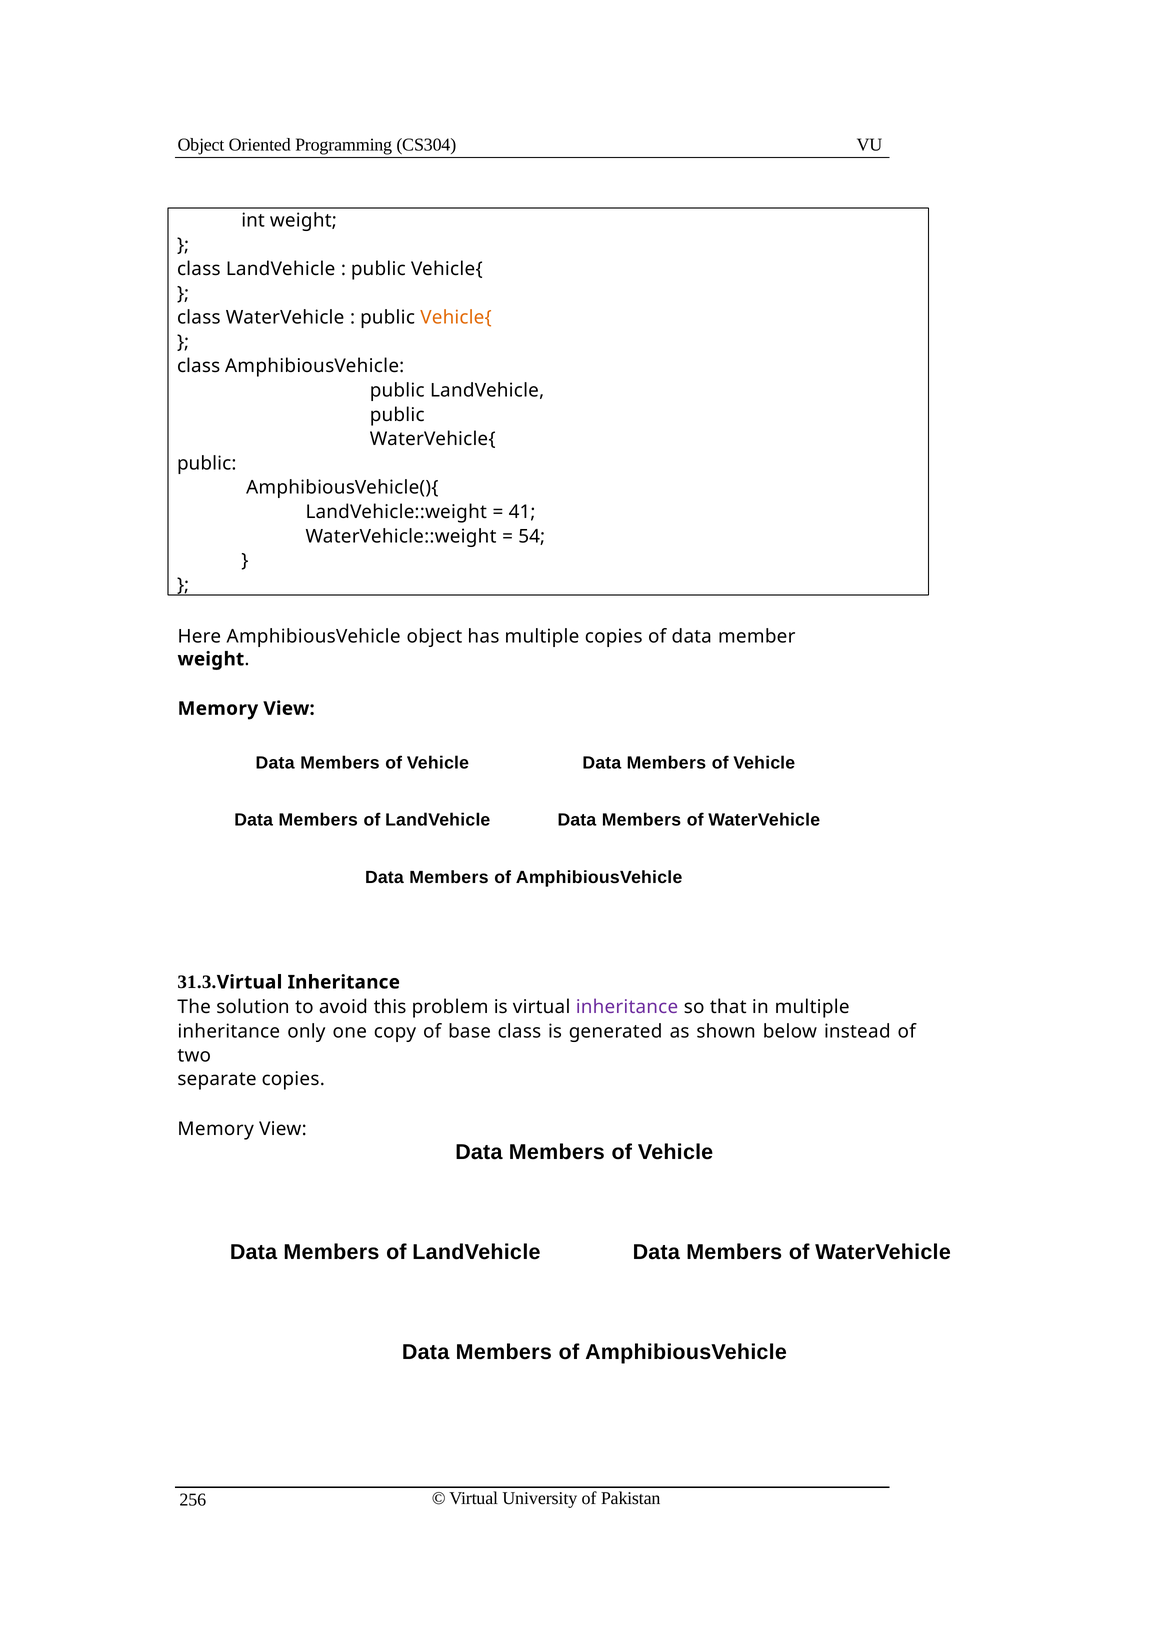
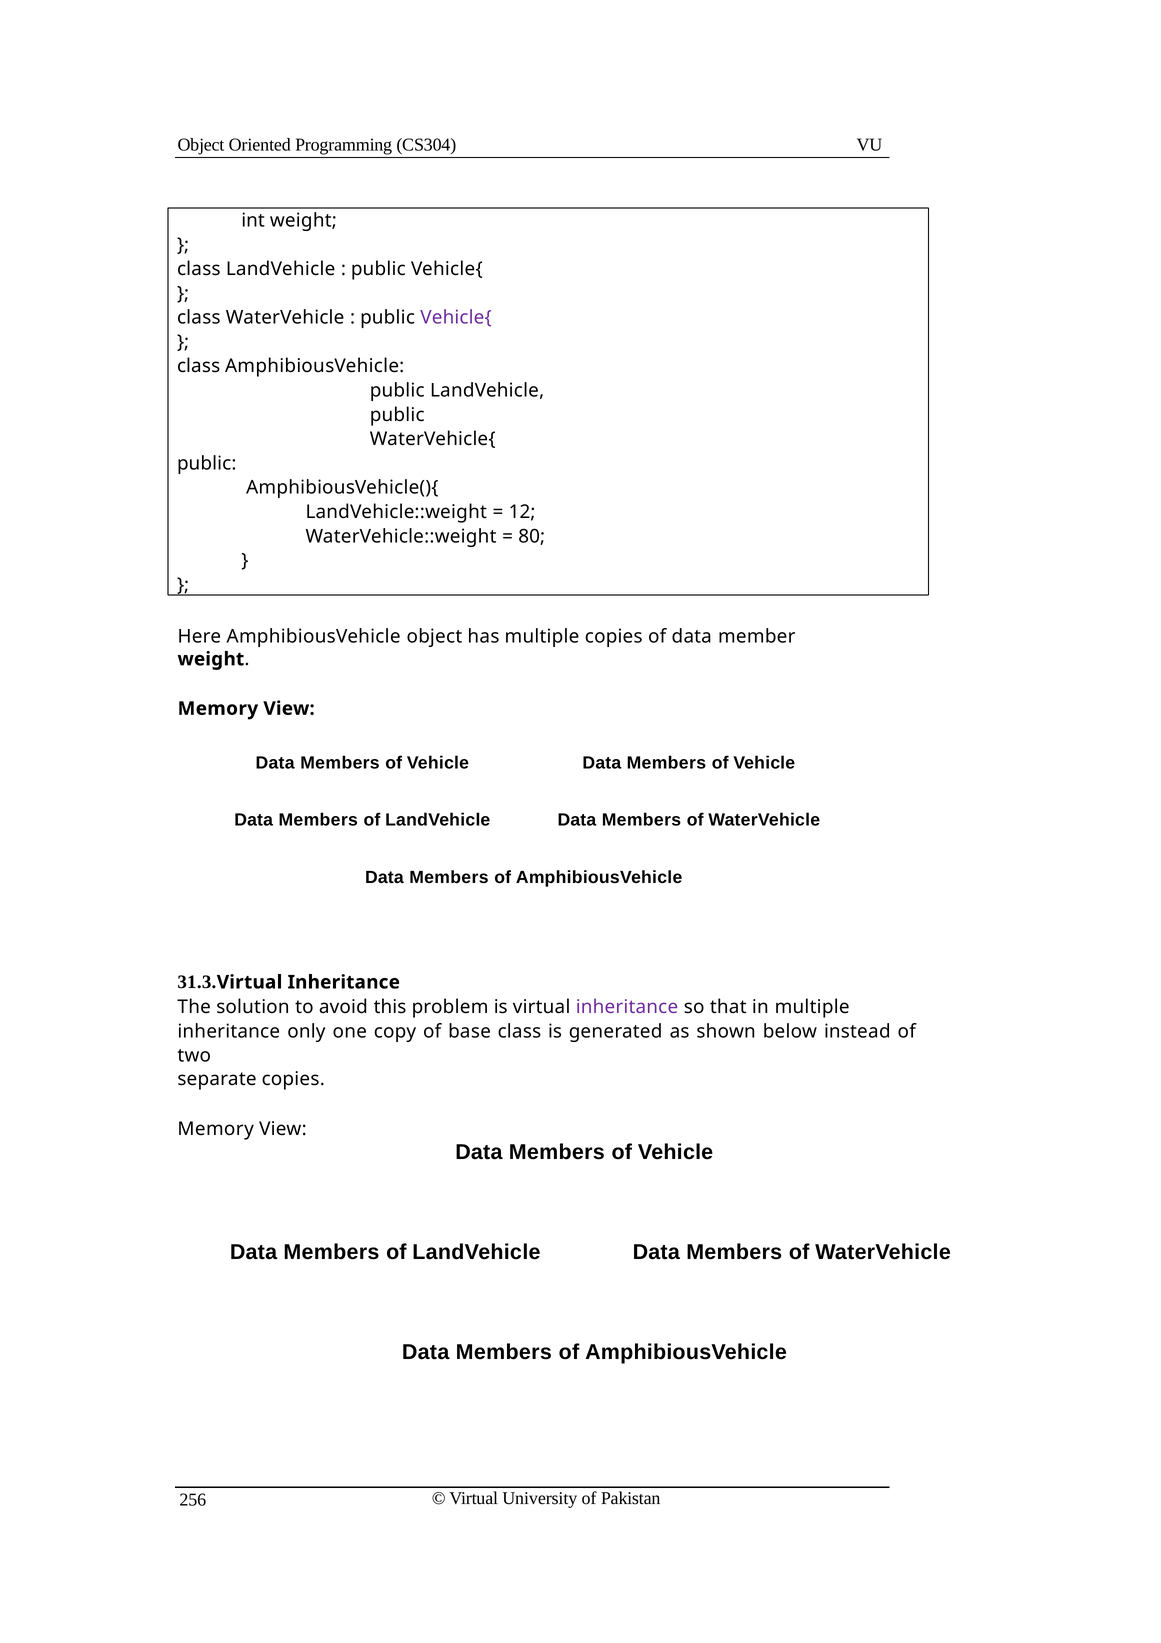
Vehicle{ colour: orange -> purple (456, 318)
41: 41 -> 12 (522, 512)
54: 54 -> 80 (532, 536)
